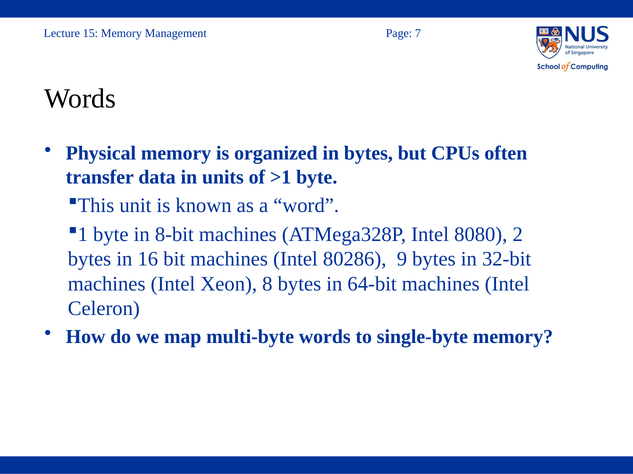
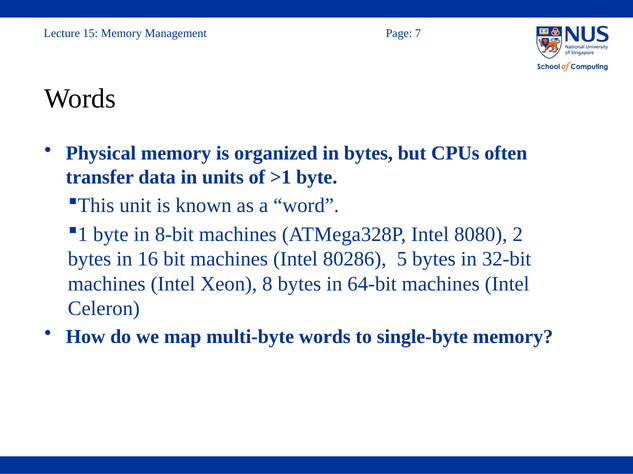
9: 9 -> 5 (402, 259)
